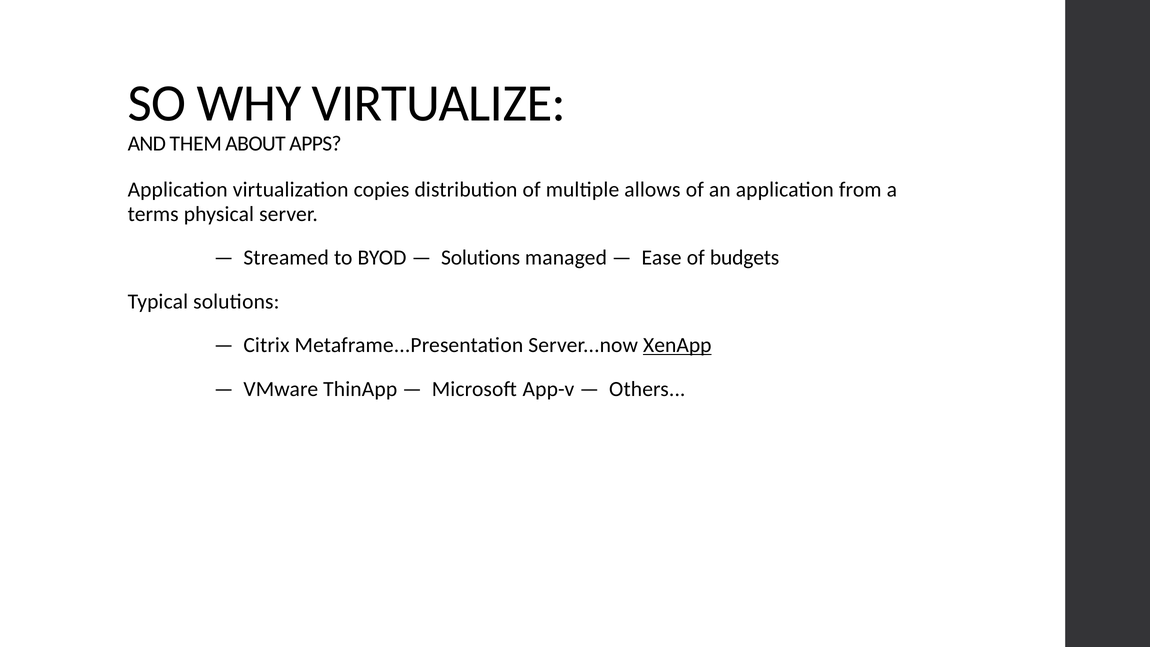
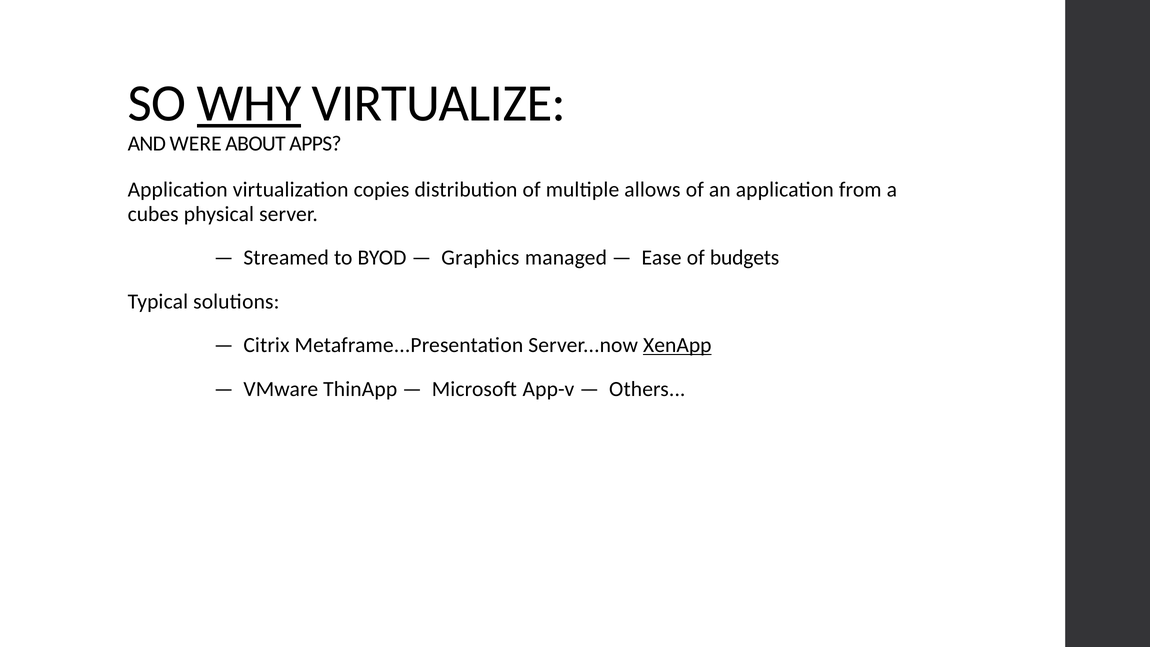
WHY underline: none -> present (249, 103)
THEM: THEM -> WERE (196, 143)
terms: terms -> cubes (153, 214)
Solutions: Solutions -> Graphics (480, 258)
